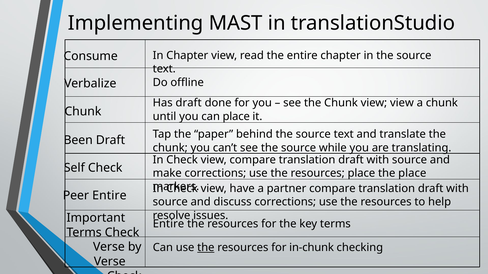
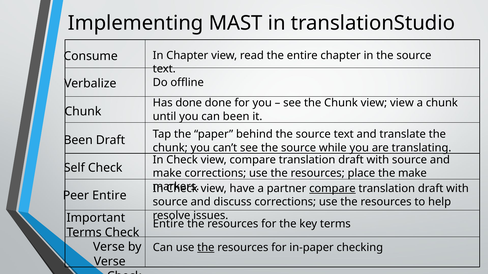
Has draft: draft -> done (189, 103)
can place: place -> been (236, 117)
the place: place -> make (412, 174)
compare underline: none -> present (332, 189)
in-chunk: in-chunk -> in-paper (312, 248)
